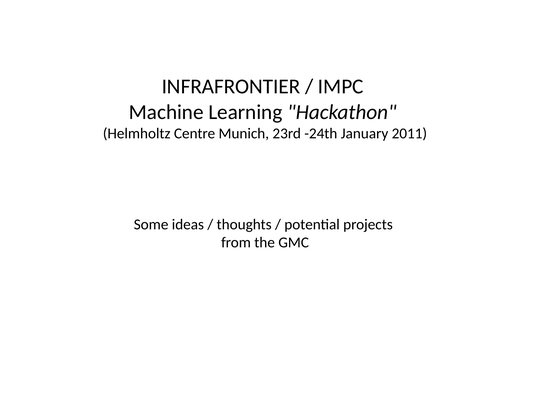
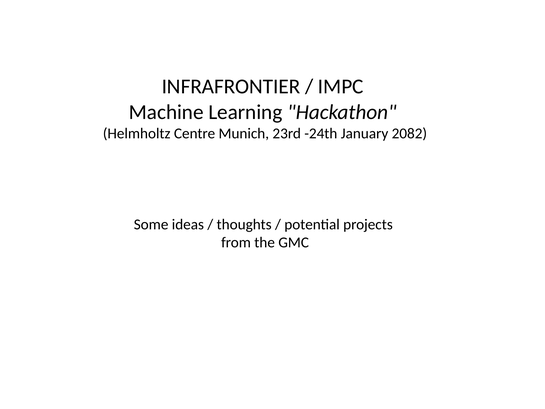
2011: 2011 -> 2082 (409, 133)
